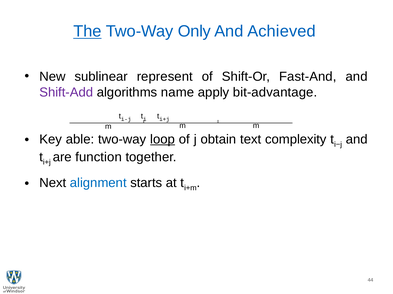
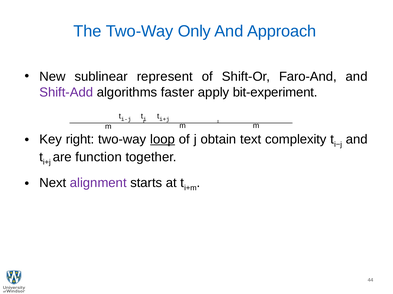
The underline: present -> none (87, 31)
Achieved: Achieved -> Approach (282, 31)
Fast-And: Fast-And -> Faro-And (308, 77)
name: name -> faster (178, 93)
bit-advantage: bit-advantage -> bit-experiment (275, 93)
able: able -> right (80, 140)
alignment colour: blue -> purple (98, 183)
